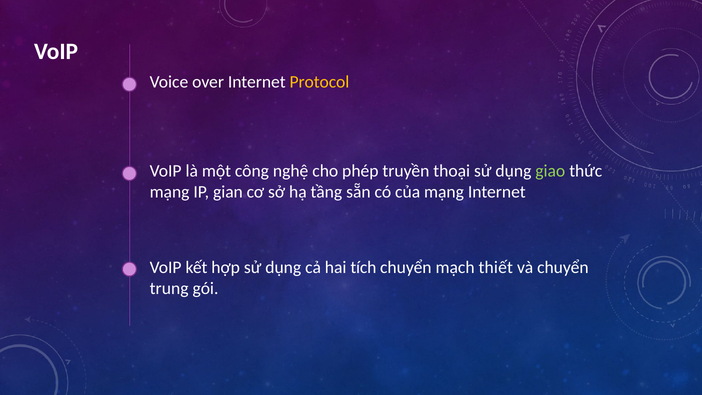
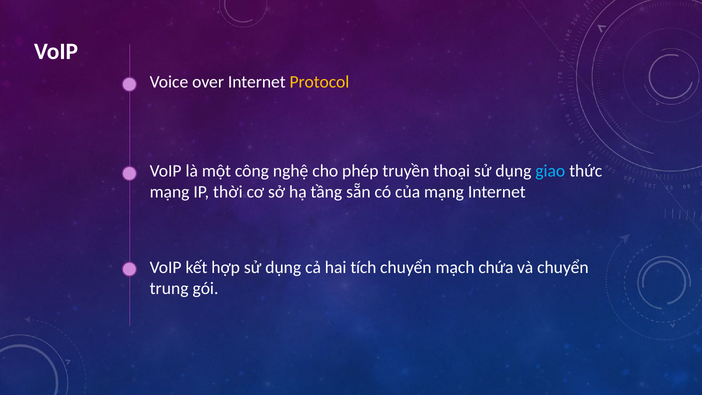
giao colour: light green -> light blue (550, 171)
gian: gian -> thời (228, 192)
thiết: thiết -> chứa (496, 267)
